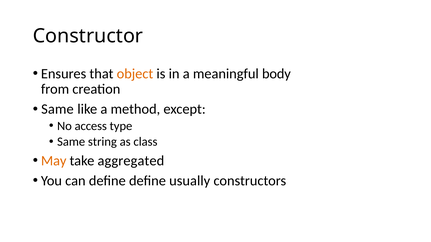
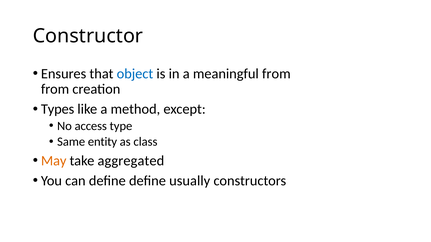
object colour: orange -> blue (135, 74)
meaningful body: body -> from (276, 74)
Same: Same -> Types (58, 109)
string: string -> entity (102, 142)
